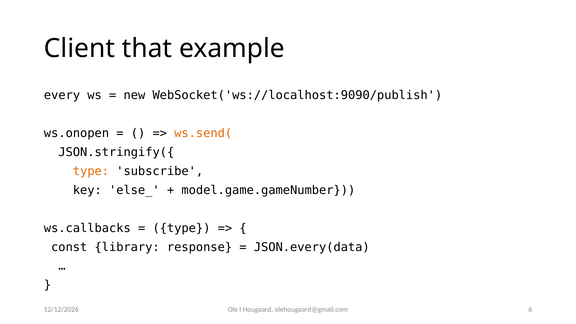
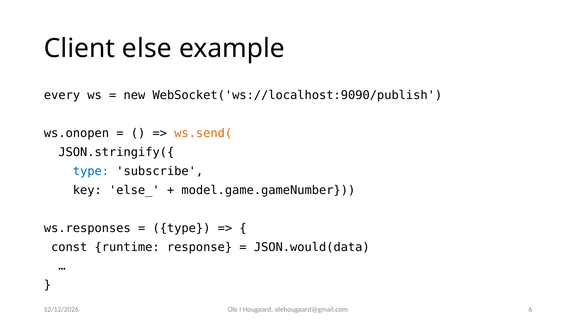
that: that -> else (147, 48)
type colour: orange -> blue (91, 171)
ws.callbacks: ws.callbacks -> ws.responses (87, 228)
library: library -> runtime (127, 247)
JSON.every(data: JSON.every(data -> JSON.would(data (312, 247)
